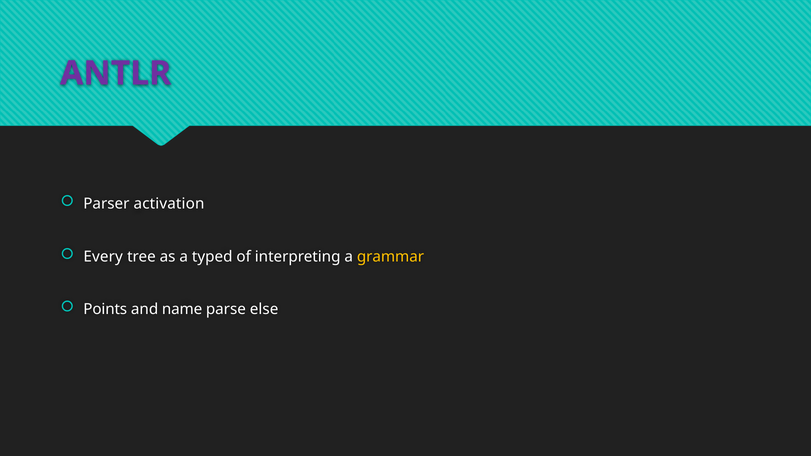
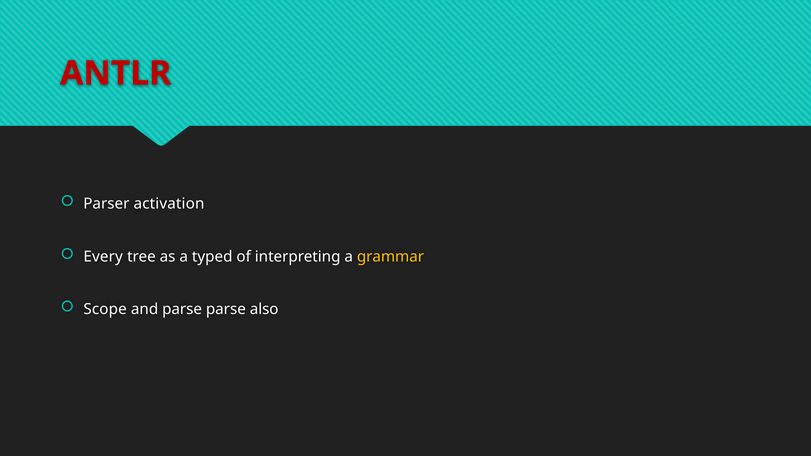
ANTLR colour: purple -> red (116, 73)
Points: Points -> Scope (105, 309)
and name: name -> parse (182, 309)
else: else -> also (264, 309)
